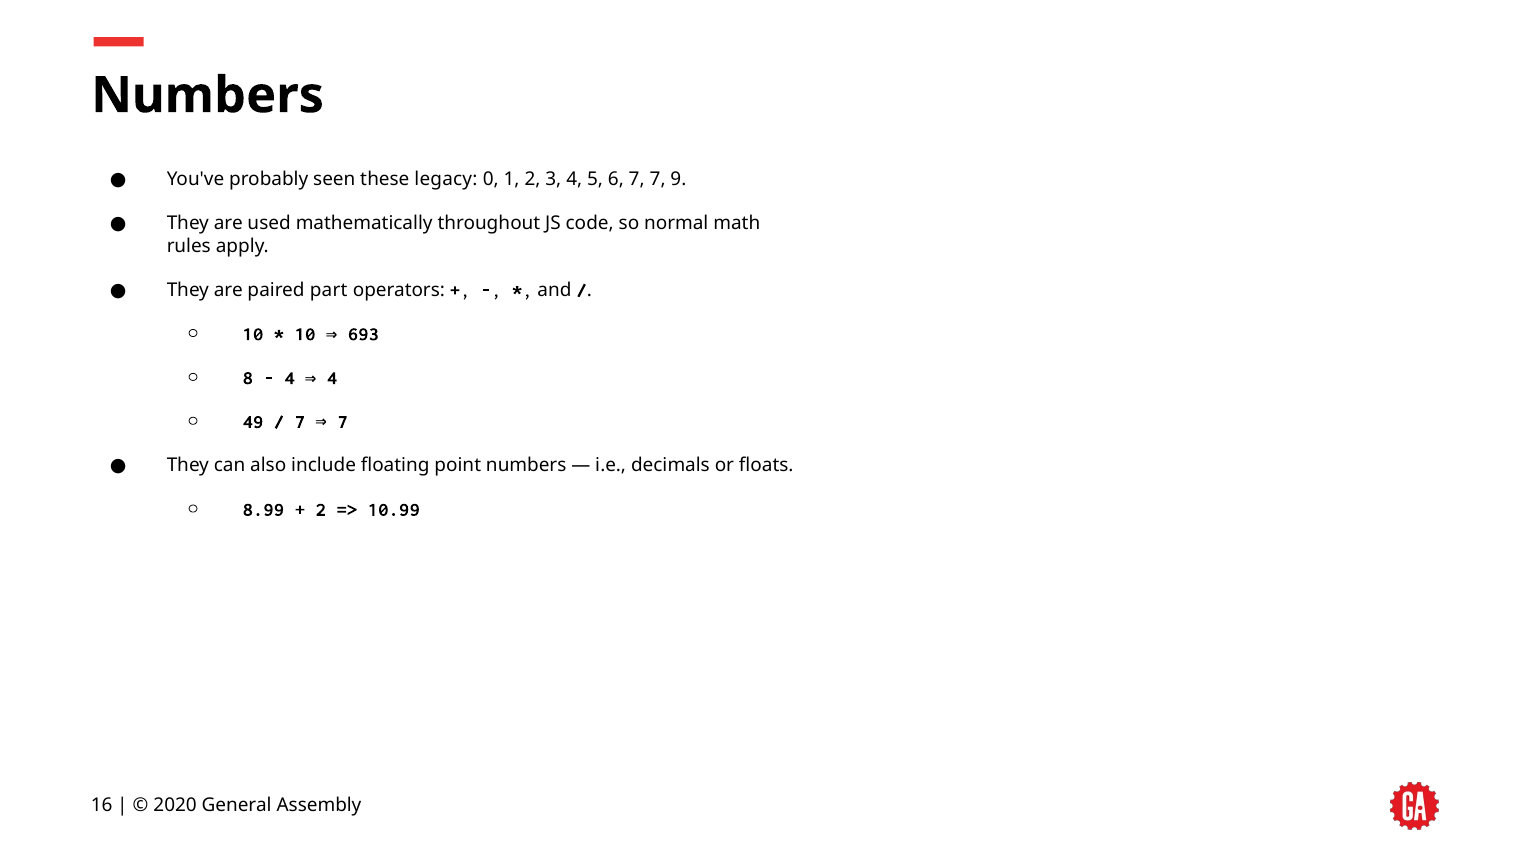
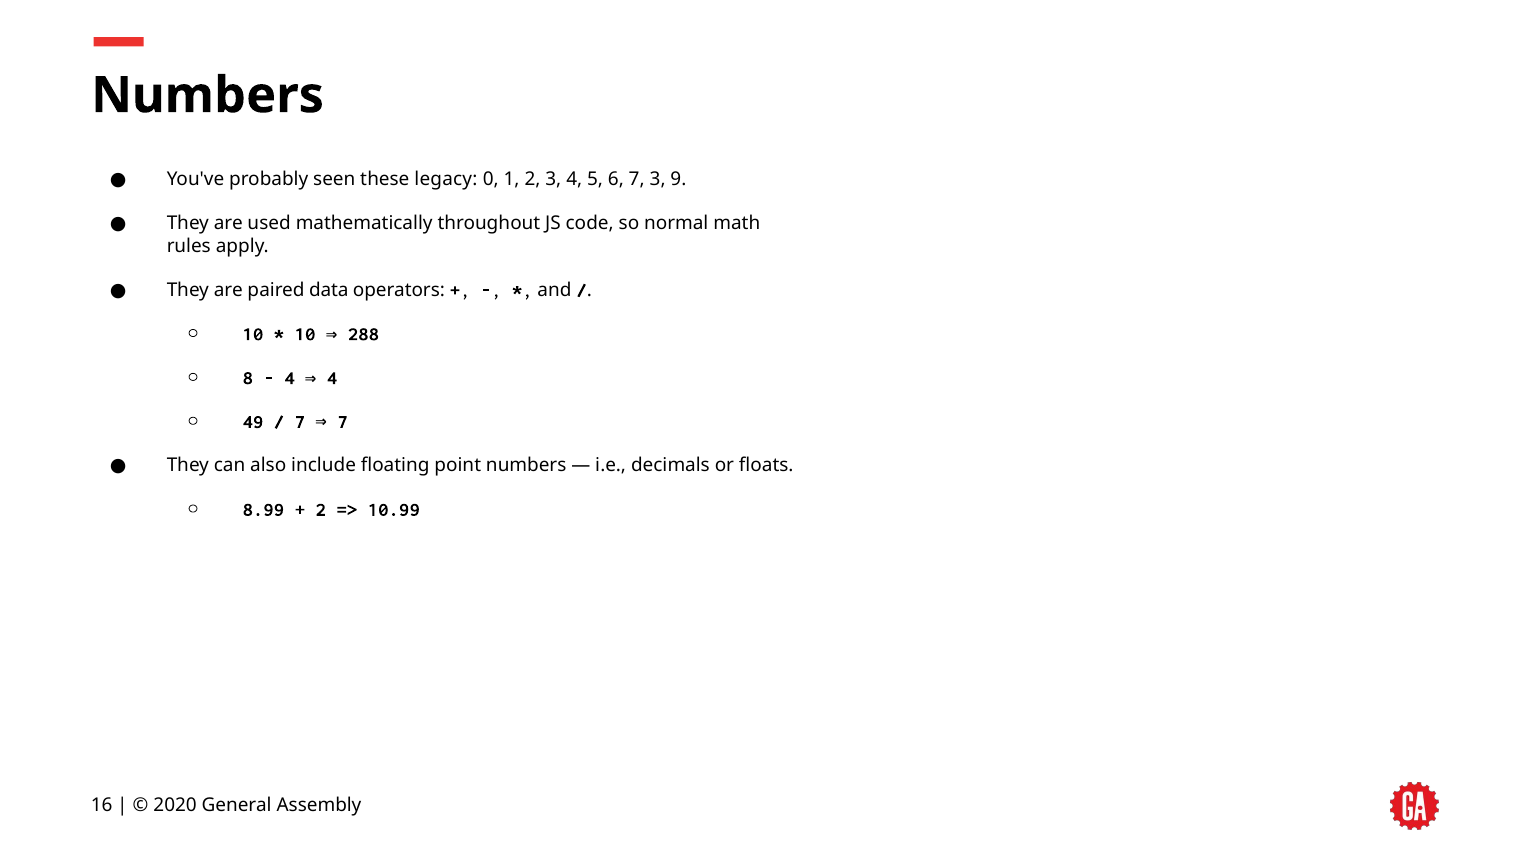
6 7 7: 7 -> 3 (658, 179)
part: part -> data (329, 290)
693: 693 -> 288 (363, 334)
